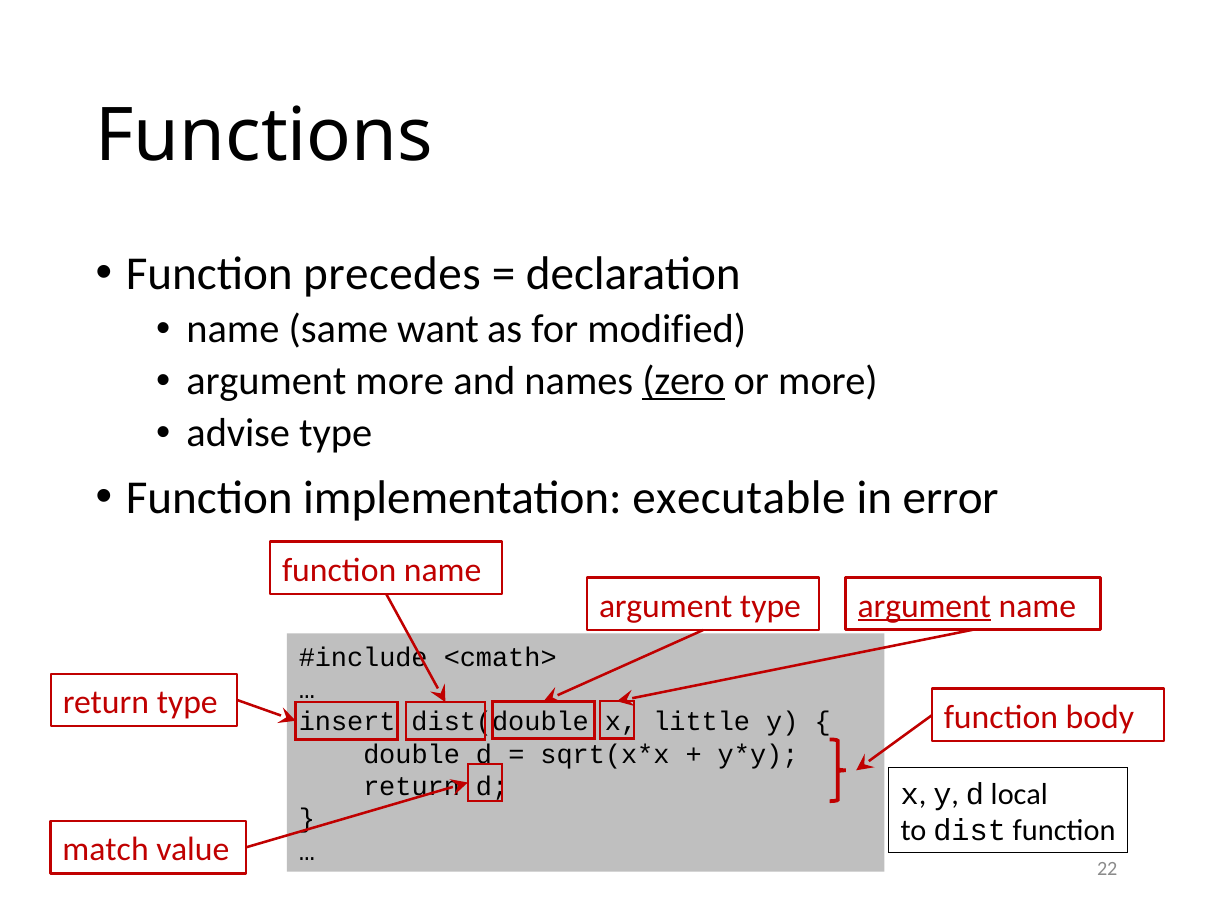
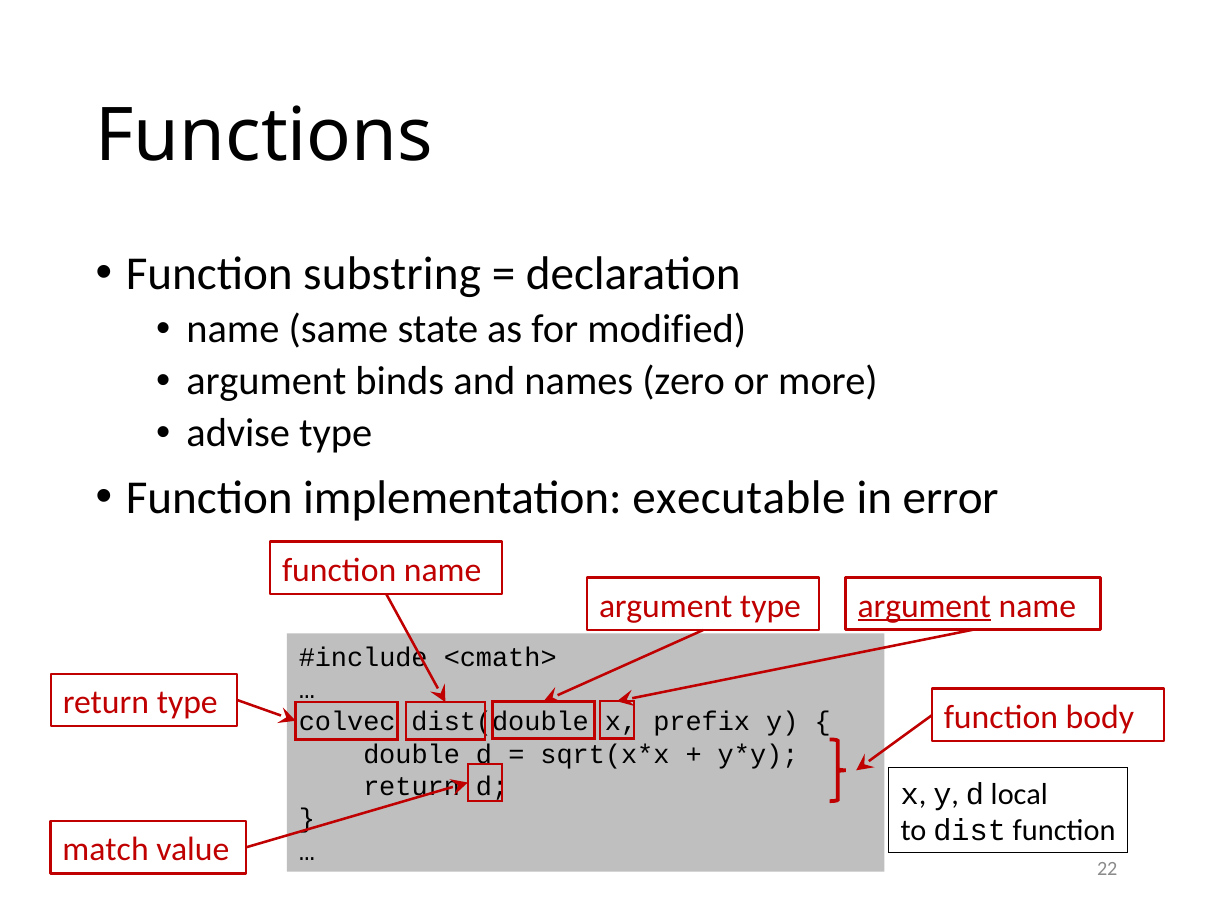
precedes: precedes -> substring (392, 273)
want: want -> state (438, 329)
argument more: more -> binds (400, 381)
zero underline: present -> none (684, 381)
insert: insert -> colvec (347, 722)
little: little -> prefix (702, 722)
